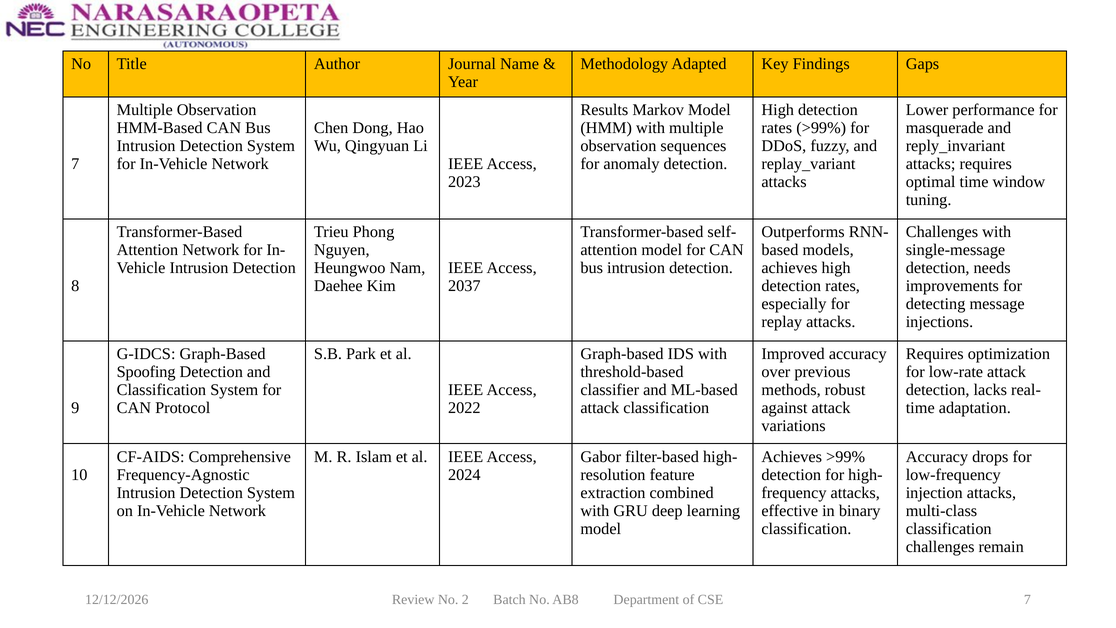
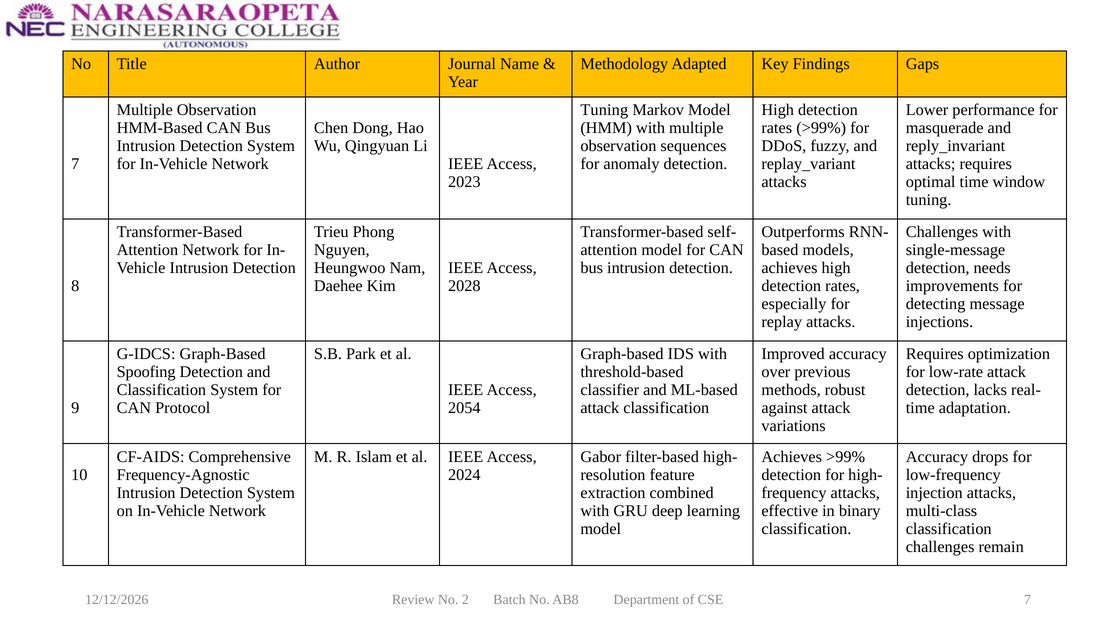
Results: Results -> Tuning (604, 110)
2037: 2037 -> 2028 (464, 286)
2022: 2022 -> 2054 (464, 408)
